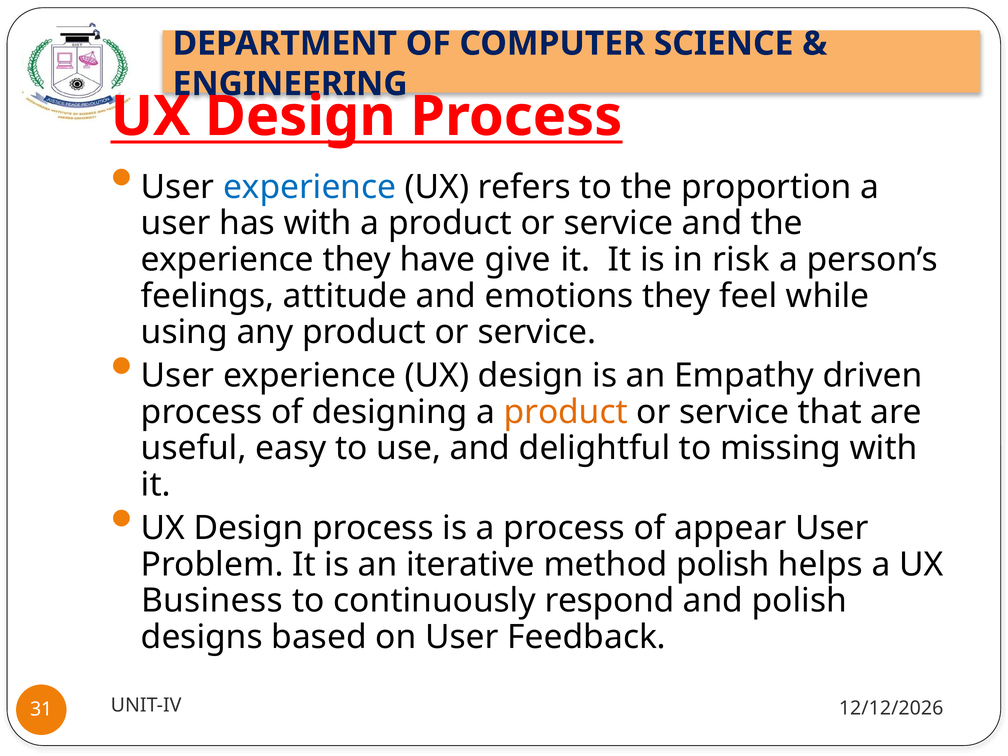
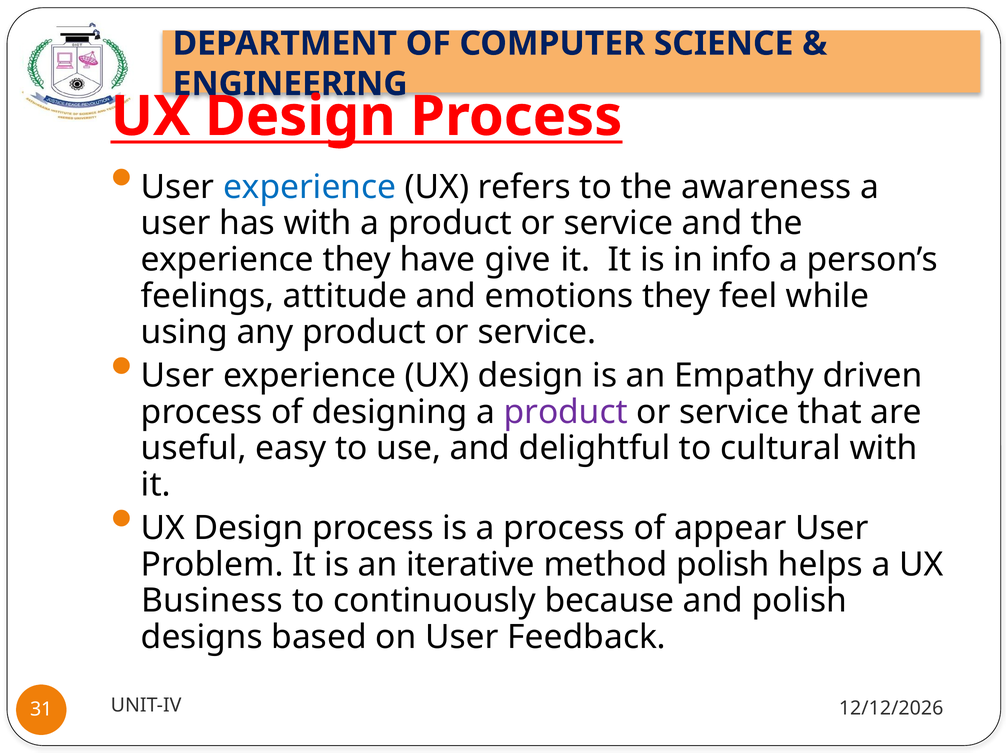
proportion: proportion -> awareness (766, 187)
risk: risk -> info (741, 260)
product colour: orange -> purple (566, 412)
missing: missing -> cultural (780, 448)
respond: respond -> because (609, 601)
